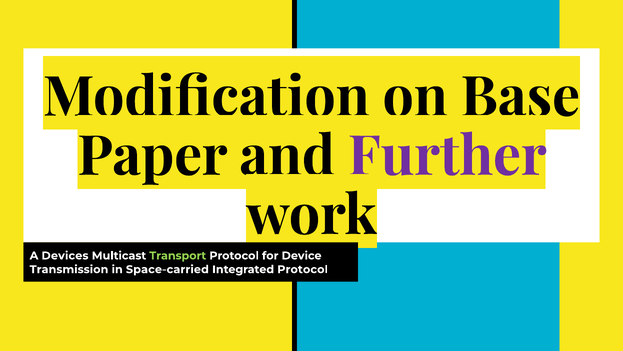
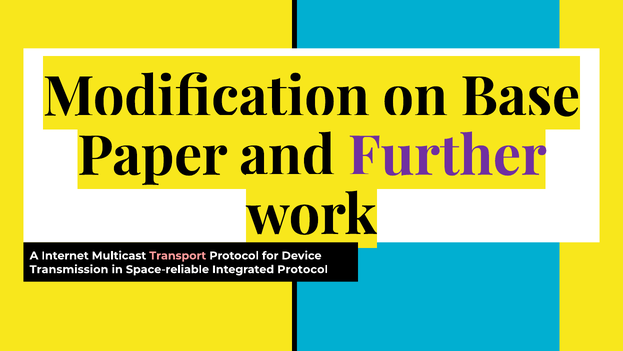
Devices: Devices -> Internet (65, 255)
Transport colour: light green -> pink (178, 255)
Space-carried: Space-carried -> Space-reliable (167, 269)
